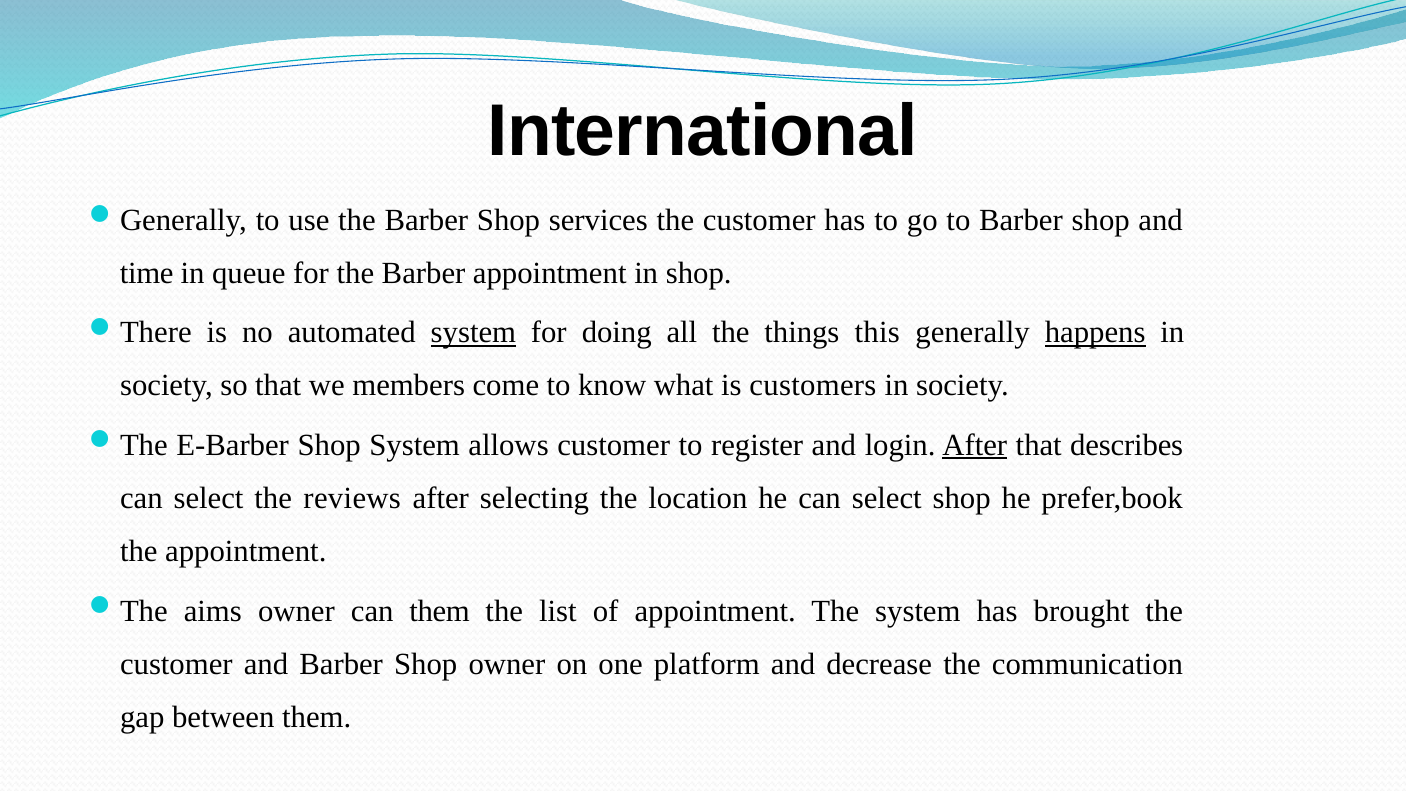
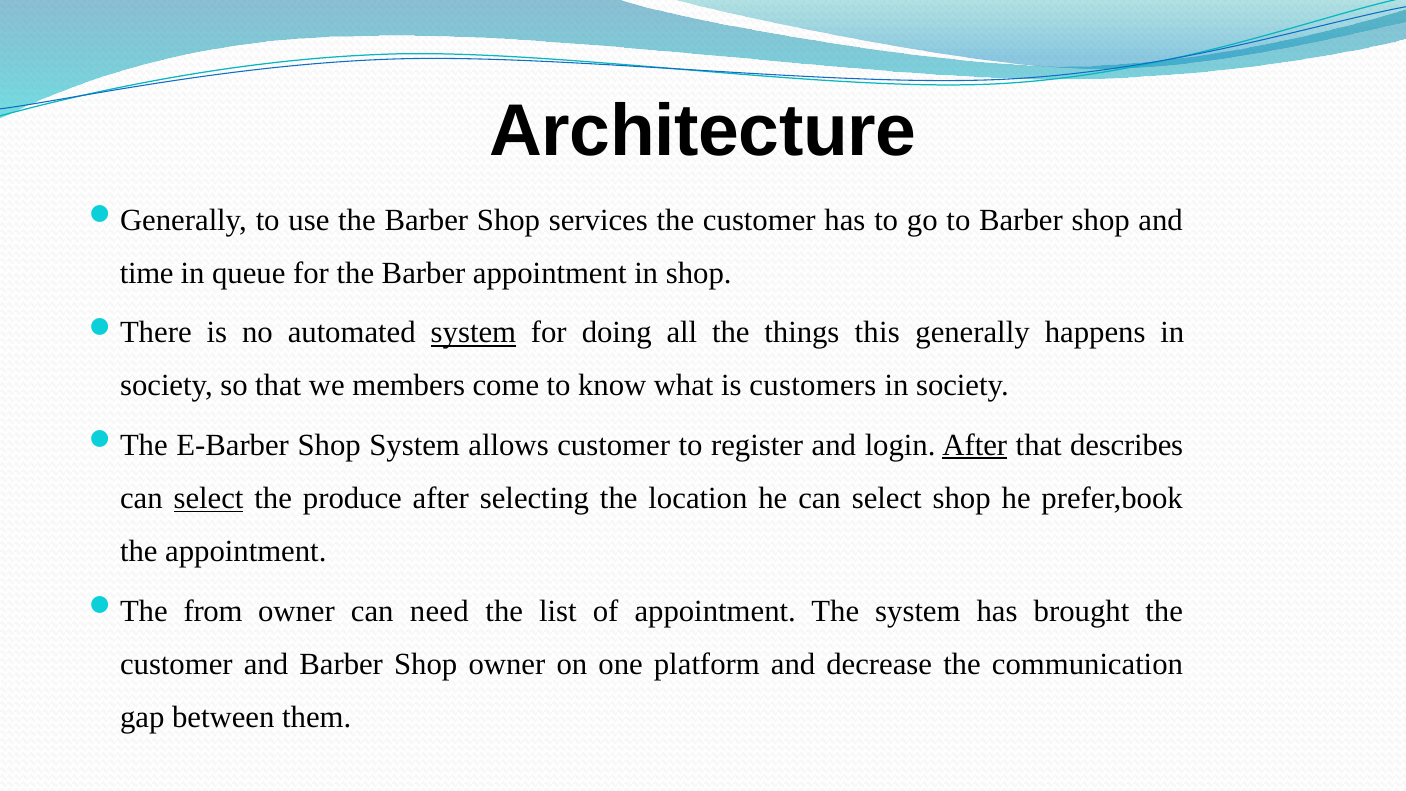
International: International -> Architecture (703, 132)
happens underline: present -> none (1095, 332)
select underline: none -> present (209, 498)
reviews: reviews -> produce (352, 498)
aims: aims -> from (213, 611)
can them: them -> need (439, 611)
